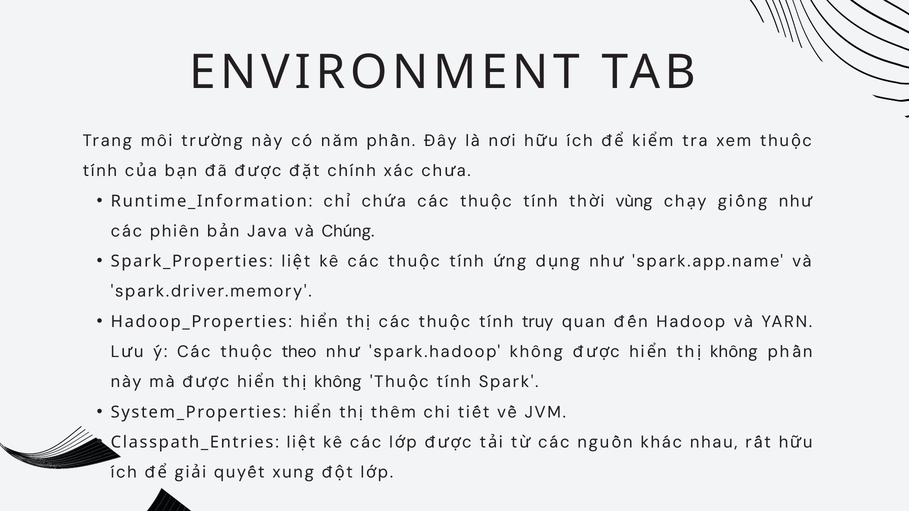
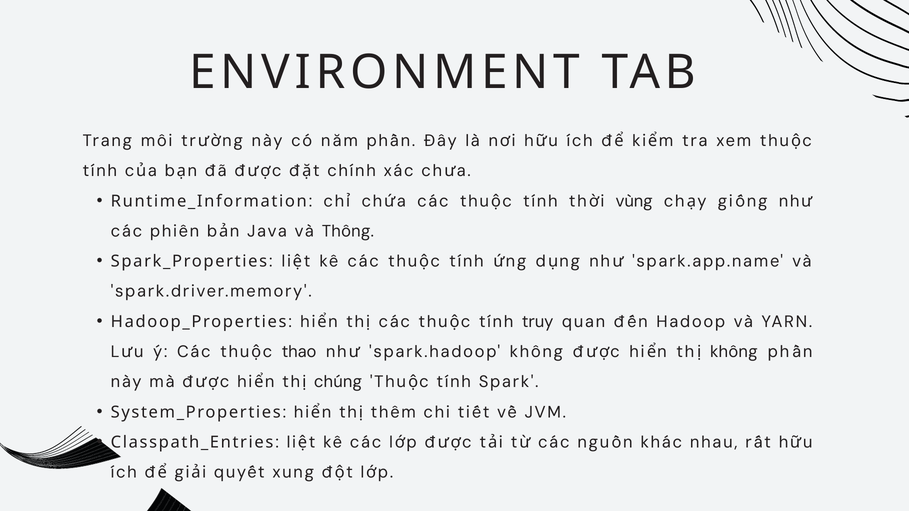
Chúng: Chúng -> Thông (348, 231)
theo: theo -> thao (299, 352)
không: không -> chúng (338, 382)
